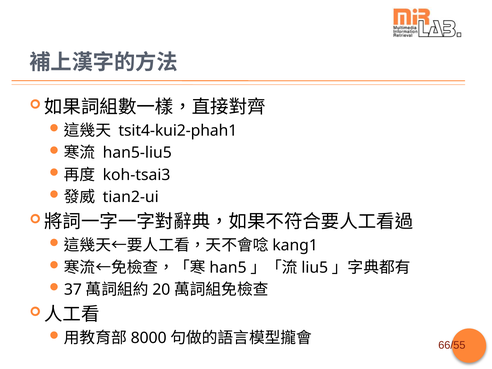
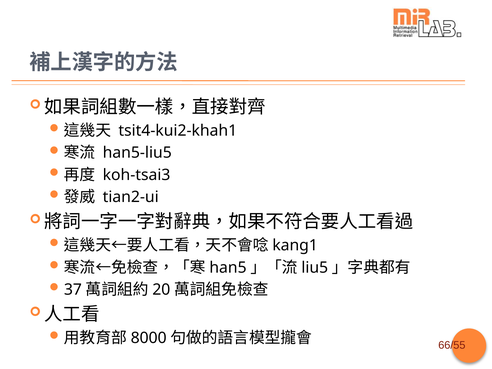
tsit4-kui2-phah1: tsit4-kui2-phah1 -> tsit4-kui2-khah1 (178, 131)
